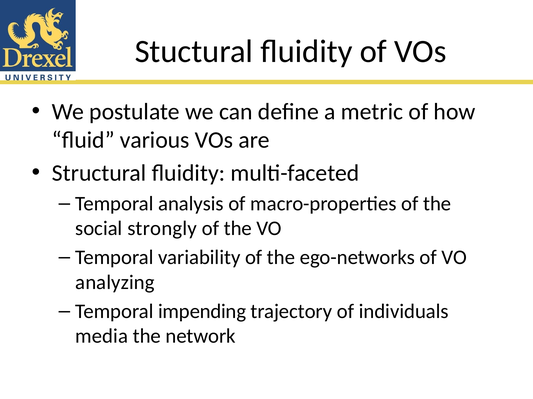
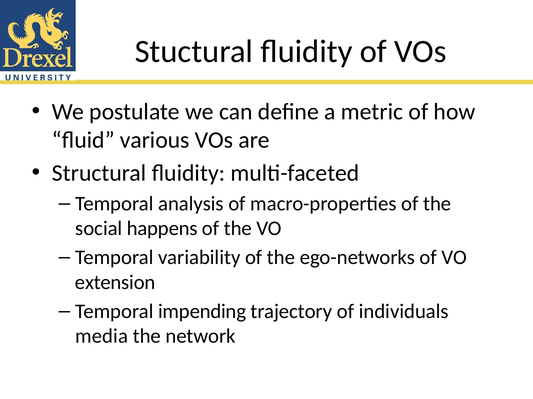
strongly: strongly -> happens (162, 229)
analyzing: analyzing -> extension (115, 283)
